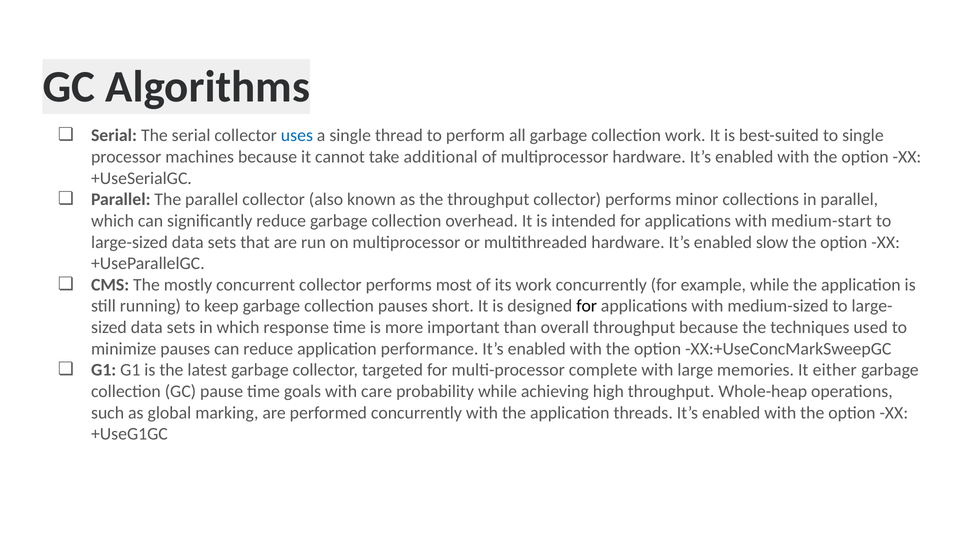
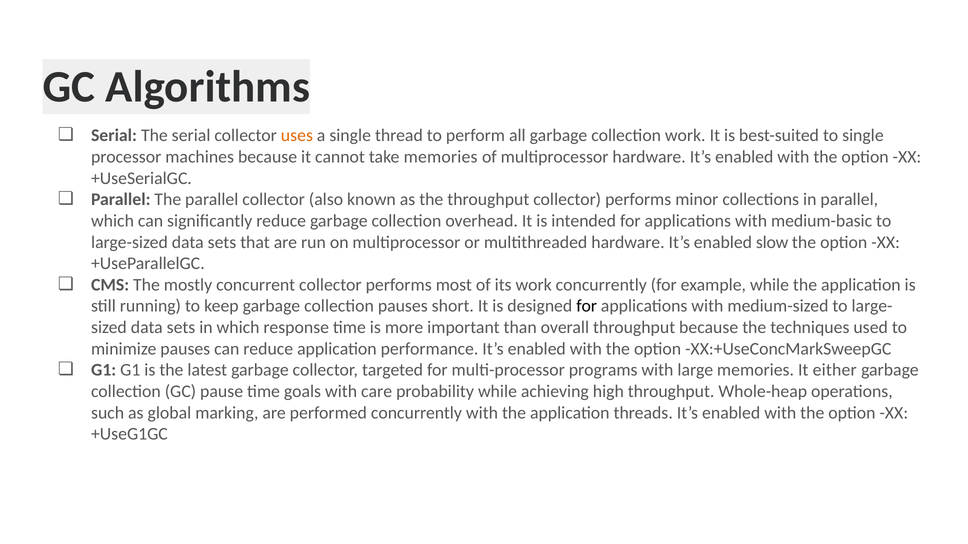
uses colour: blue -> orange (297, 136)
take additional: additional -> memories (441, 157)
medium-start: medium-start -> medium-basic (822, 221)
complete: complete -> programs (603, 370)
